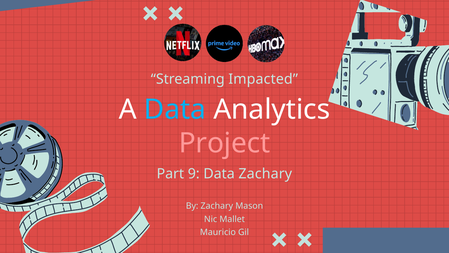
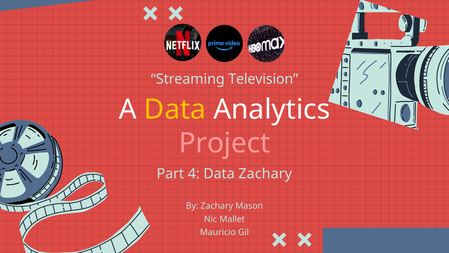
Impacted: Impacted -> Television (263, 79)
Data colour: light blue -> yellow (175, 109)
9: 9 -> 4 (194, 173)
